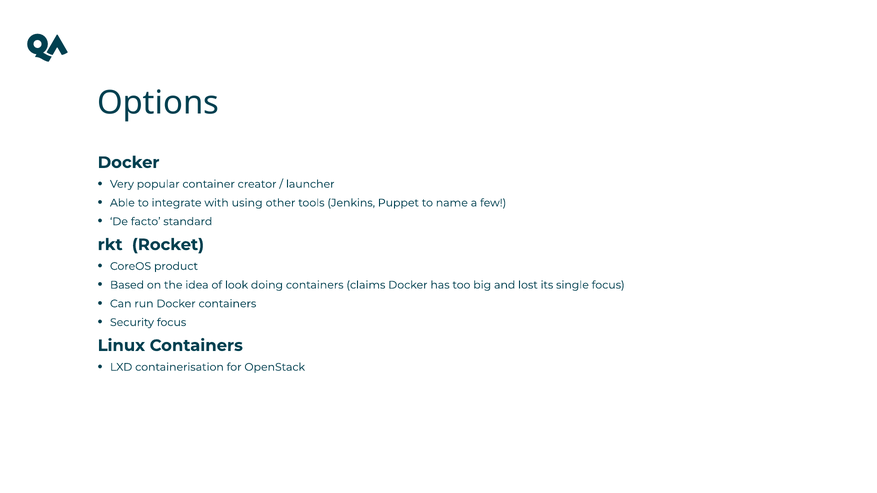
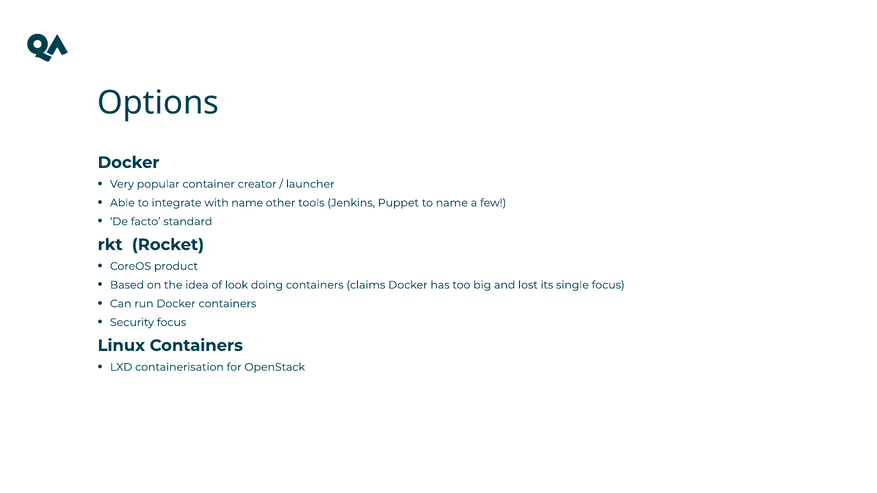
with using: using -> name (247, 203)
